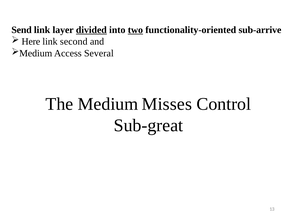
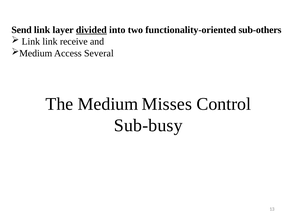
two underline: present -> none (135, 30)
sub-arrive: sub-arrive -> sub-others (260, 30)
Here: Here -> Link (31, 42)
second: second -> receive (74, 42)
Sub-great: Sub-great -> Sub-busy (148, 125)
